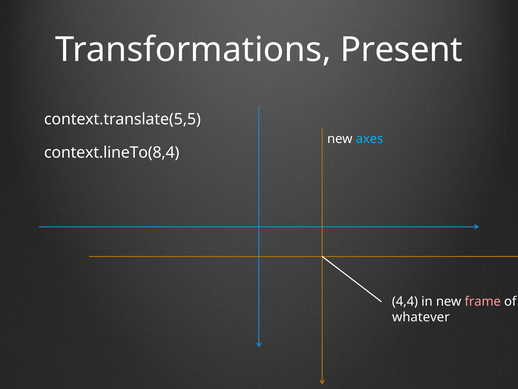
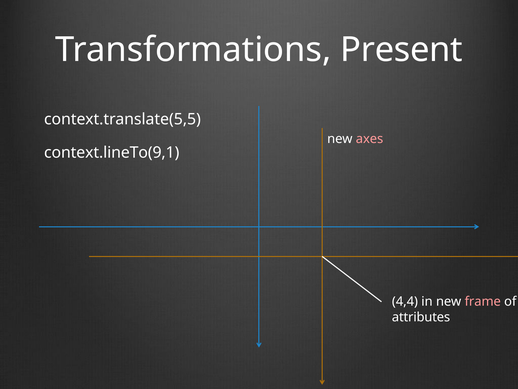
axes colour: light blue -> pink (370, 139)
context.lineTo(8,4: context.lineTo(8,4 -> context.lineTo(9,1 (112, 152)
whatever: whatever -> attributes (421, 317)
